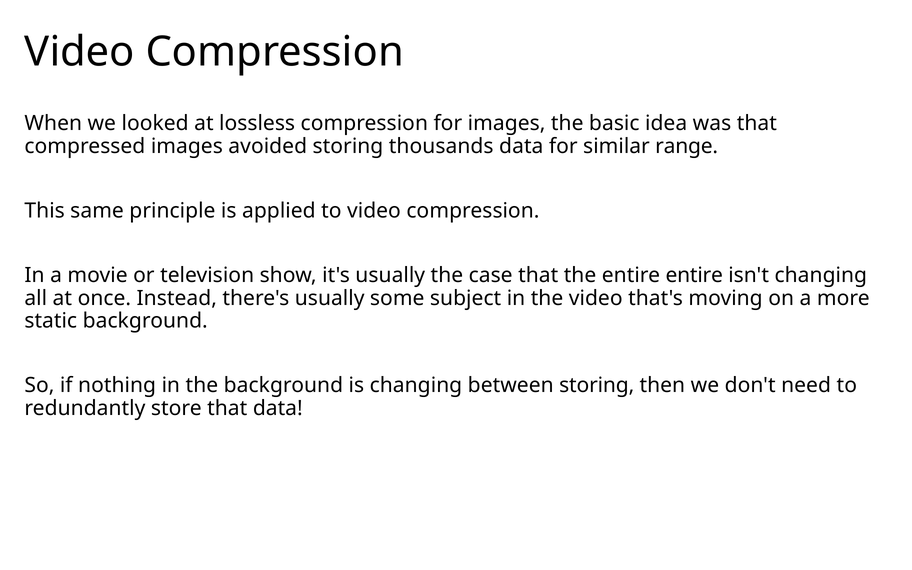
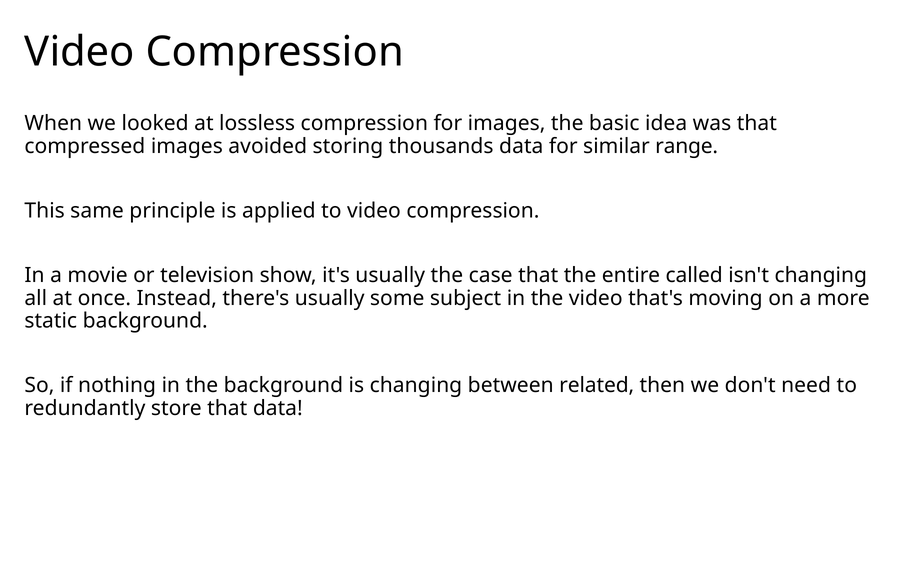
entire entire: entire -> called (694, 275)
between storing: storing -> related (597, 385)
